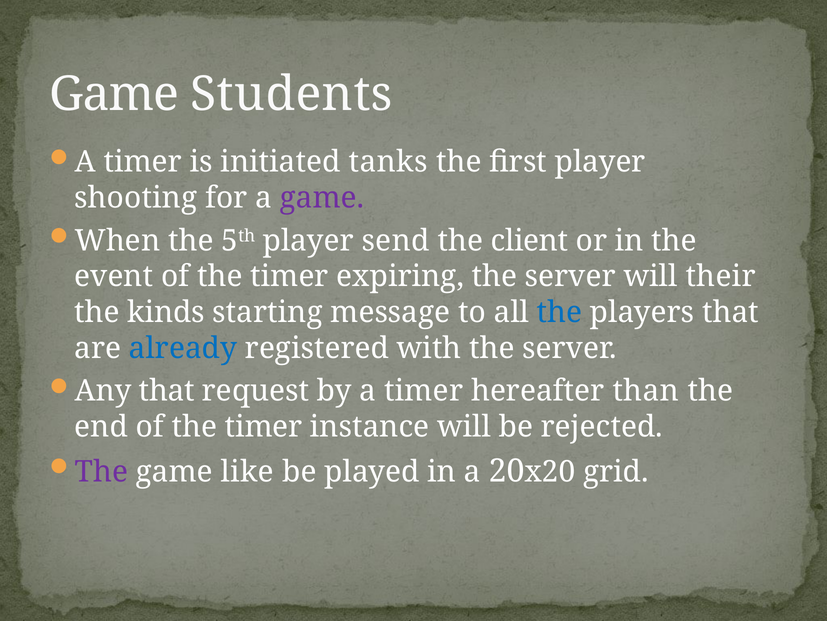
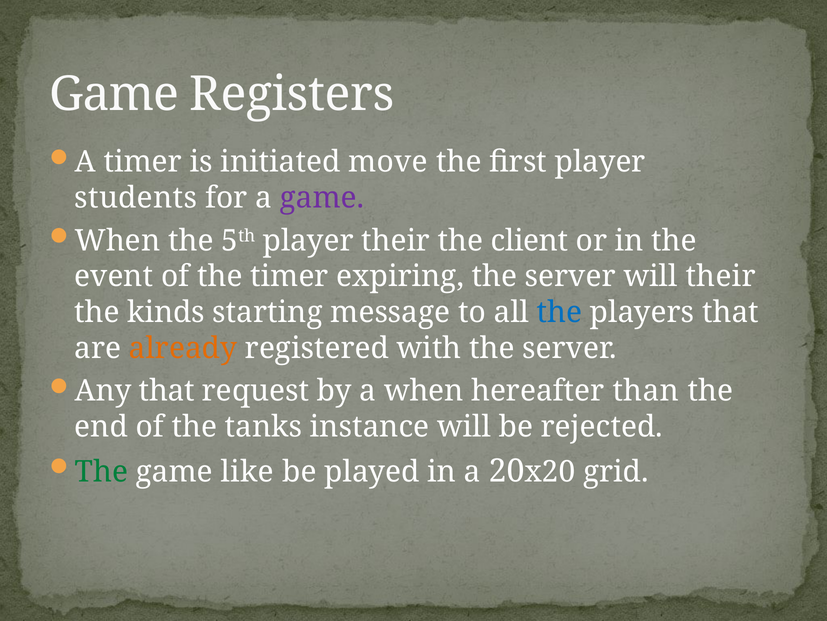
Students: Students -> Registers (292, 94)
tanks: tanks -> move (388, 162)
shooting: shooting -> students (136, 198)
player send: send -> their (396, 240)
already colour: blue -> orange (183, 348)
by a timer: timer -> when (424, 391)
end of the timer: timer -> tanks (264, 426)
The colour: purple -> green (101, 471)
